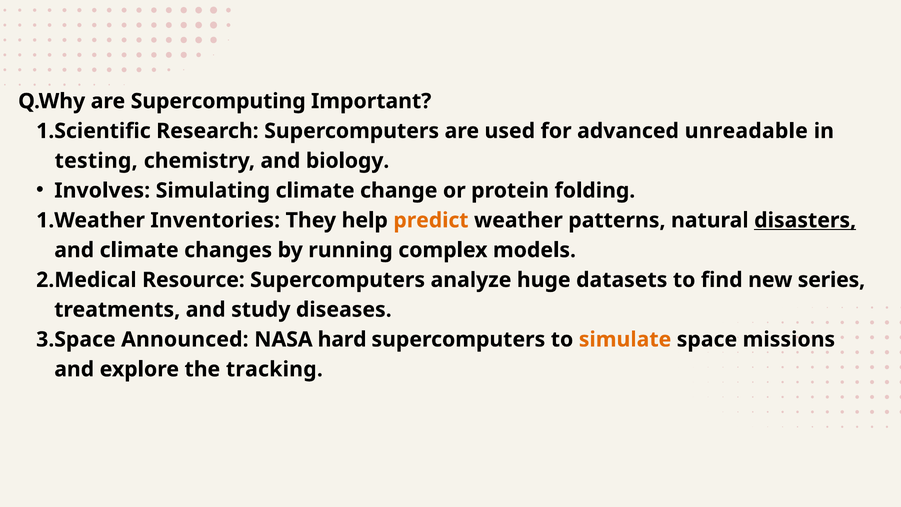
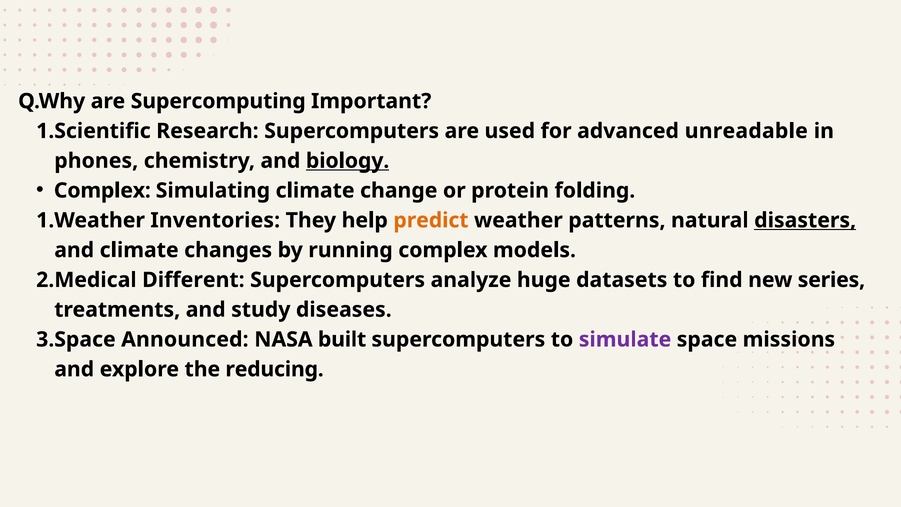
testing: testing -> phones (96, 161)
biology underline: none -> present (348, 161)
Involves: Involves -> Complex (102, 190)
Resource: Resource -> Different (193, 280)
hard: hard -> built (342, 339)
simulate colour: orange -> purple (625, 339)
tracking: tracking -> reducing (275, 369)
